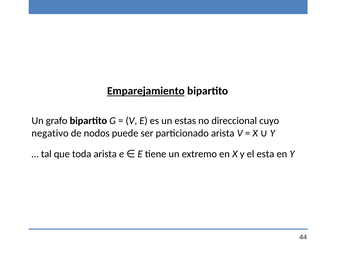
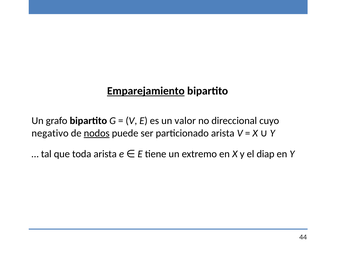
estas: estas -> valor (185, 120)
nodos underline: none -> present (97, 133)
esta: esta -> diap (266, 154)
